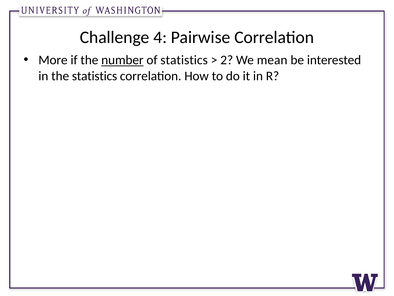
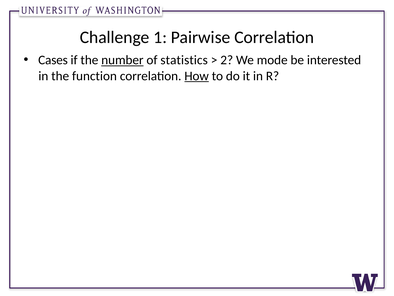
4: 4 -> 1 (160, 37)
More: More -> Cases (53, 60)
mean: mean -> mode (272, 60)
the statistics: statistics -> function (94, 76)
How underline: none -> present (197, 76)
